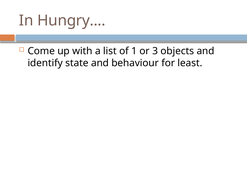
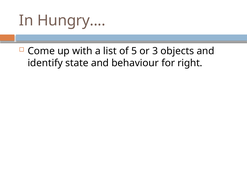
1: 1 -> 5 (134, 51)
least: least -> right (190, 63)
